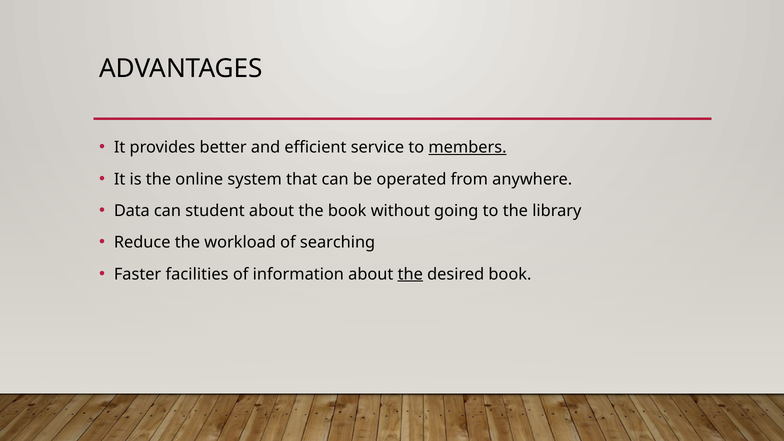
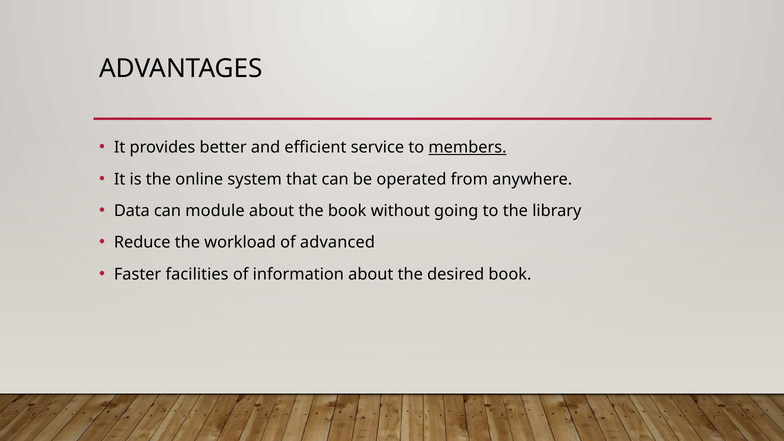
student: student -> module (215, 211)
searching: searching -> advanced (337, 242)
the underline: present -> none (410, 274)
